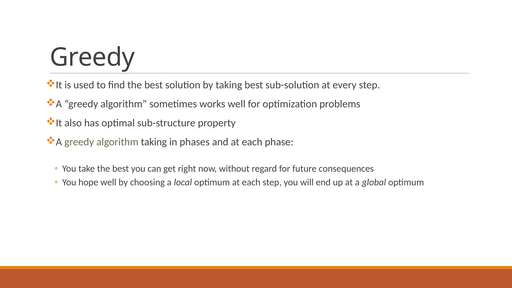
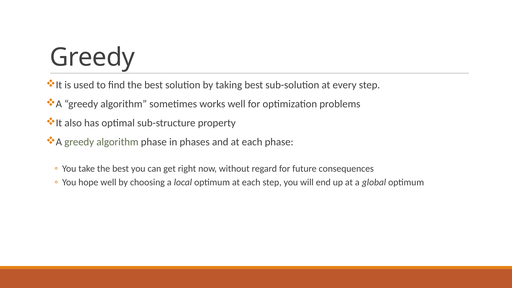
algorithm taking: taking -> phase (154, 142)
